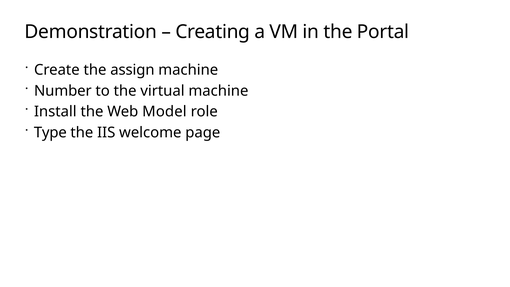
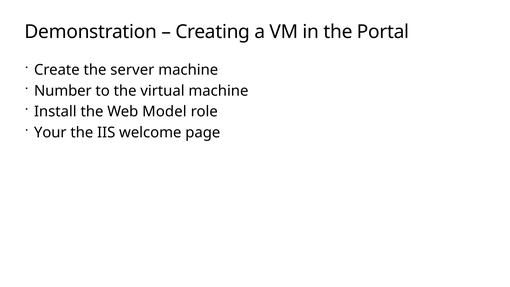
assign: assign -> server (132, 70)
Type: Type -> Your (50, 133)
